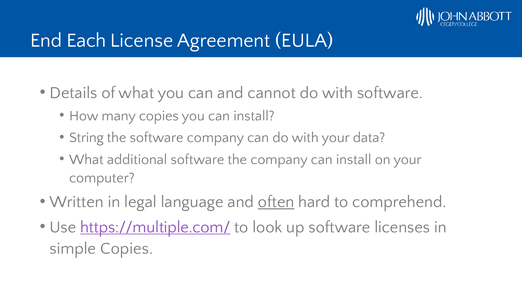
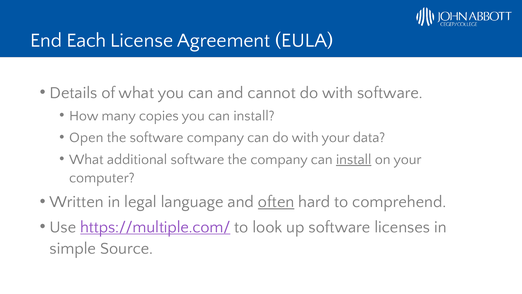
String: String -> Open (86, 137)
install underline: none -> present (354, 159)
simple Copies: Copies -> Source (127, 248)
